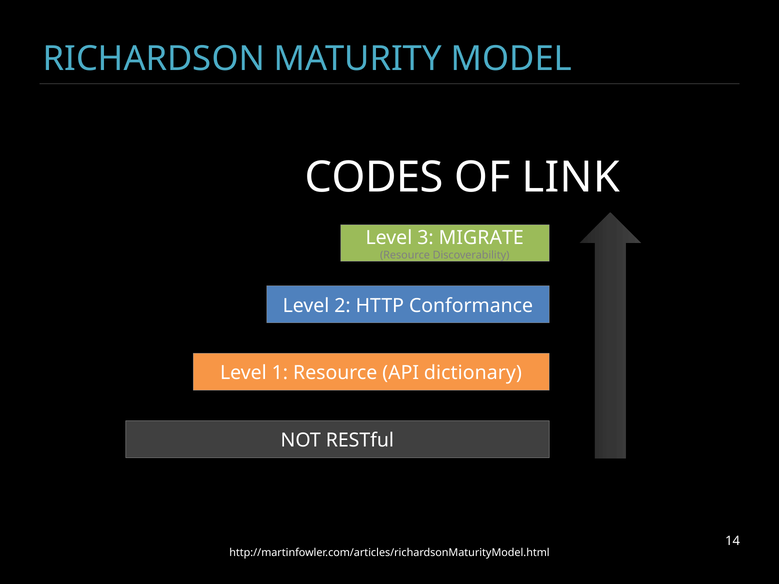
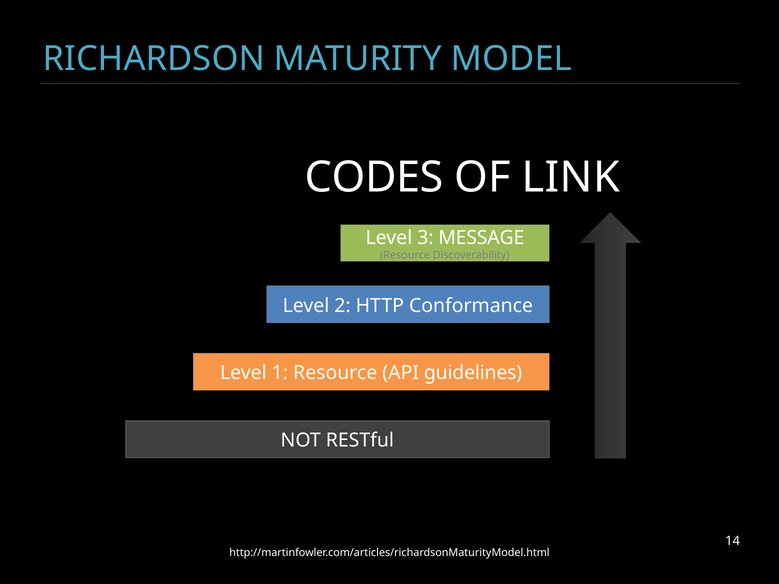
MIGRATE: MIGRATE -> MESSAGE (481, 238)
dictionary: dictionary -> guidelines (473, 373)
